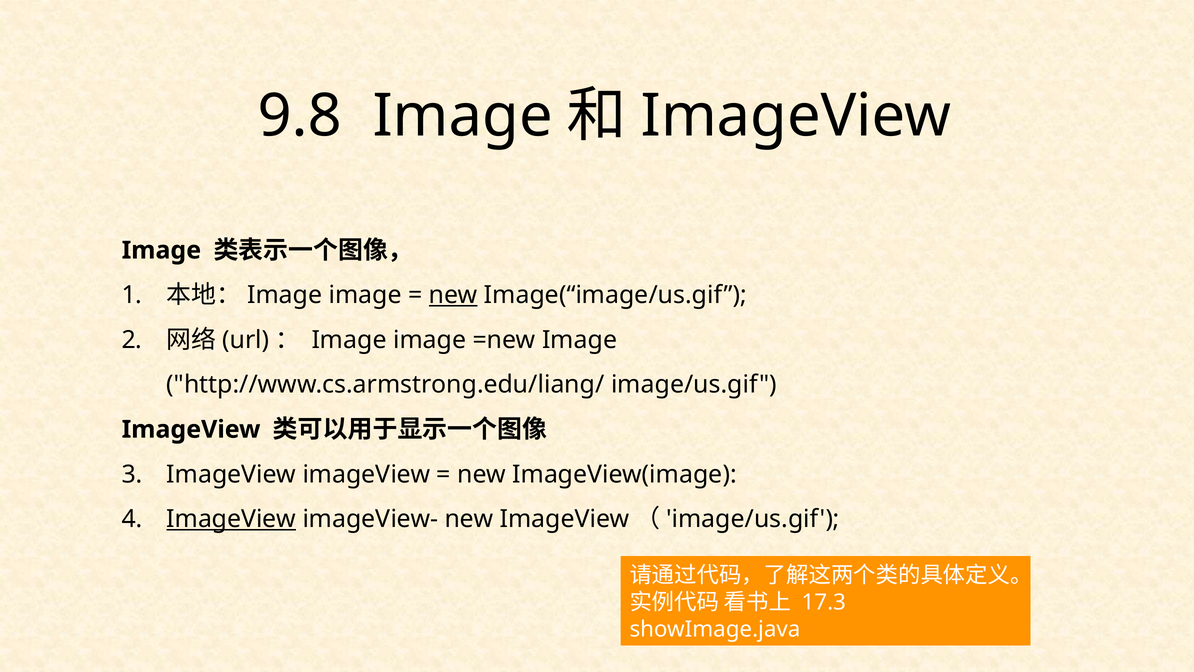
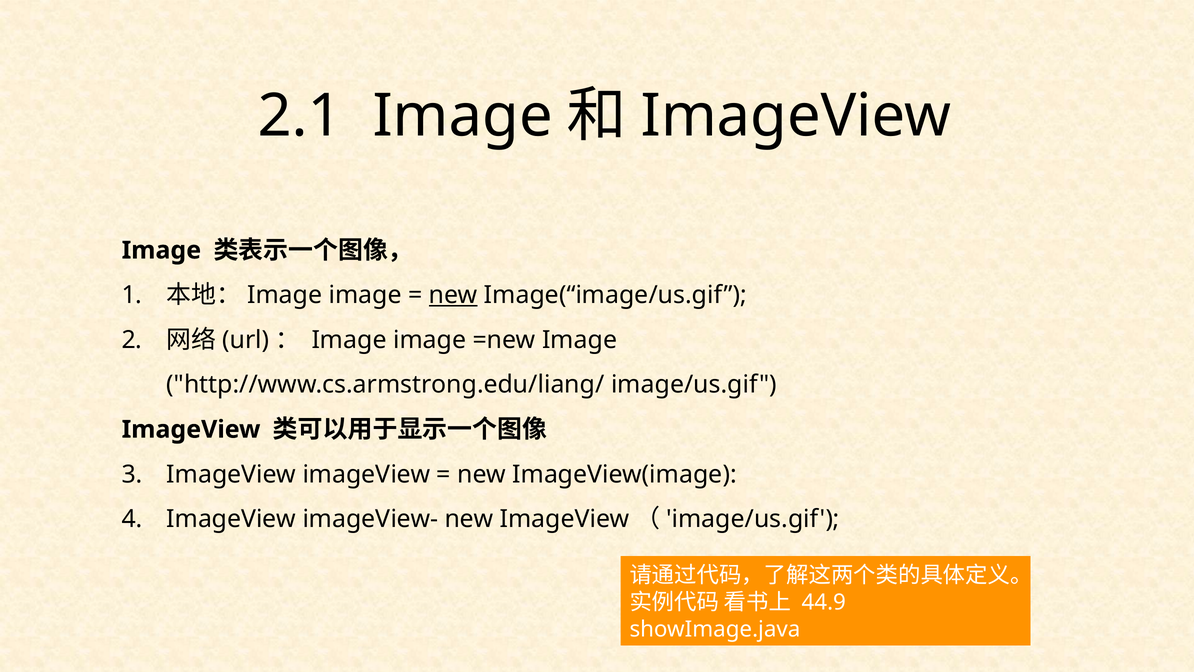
9.8: 9.8 -> 2.1 (300, 116)
ImageView underline: present -> none (231, 519)
17.3: 17.3 -> 44.9 (824, 602)
